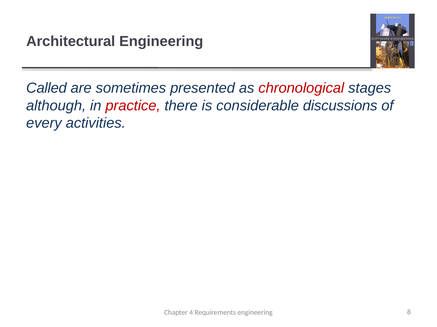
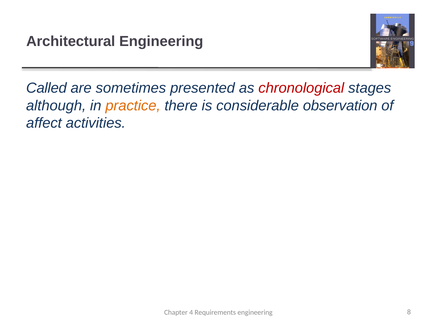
practice colour: red -> orange (133, 106)
discussions: discussions -> observation (340, 106)
every: every -> affect (44, 123)
